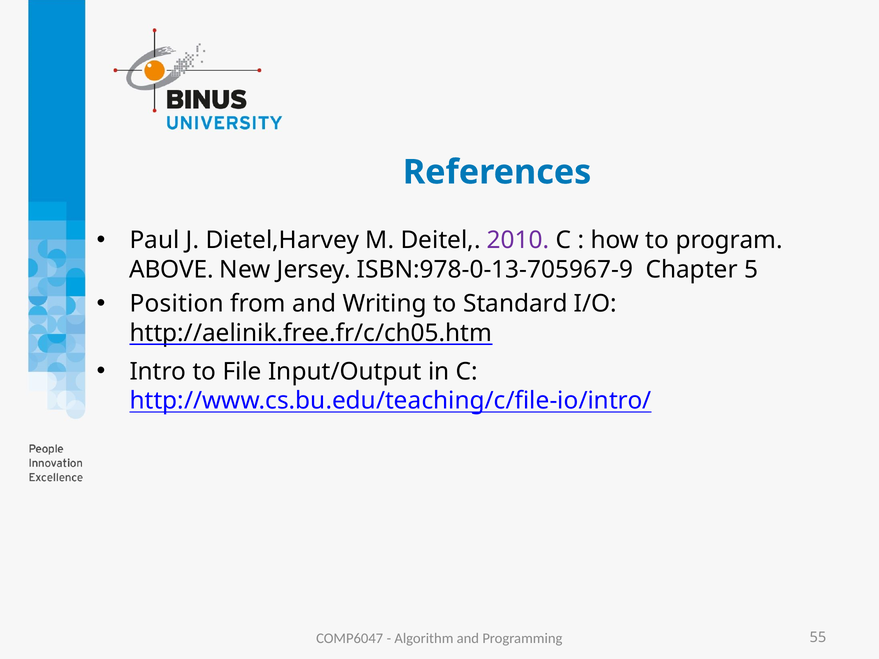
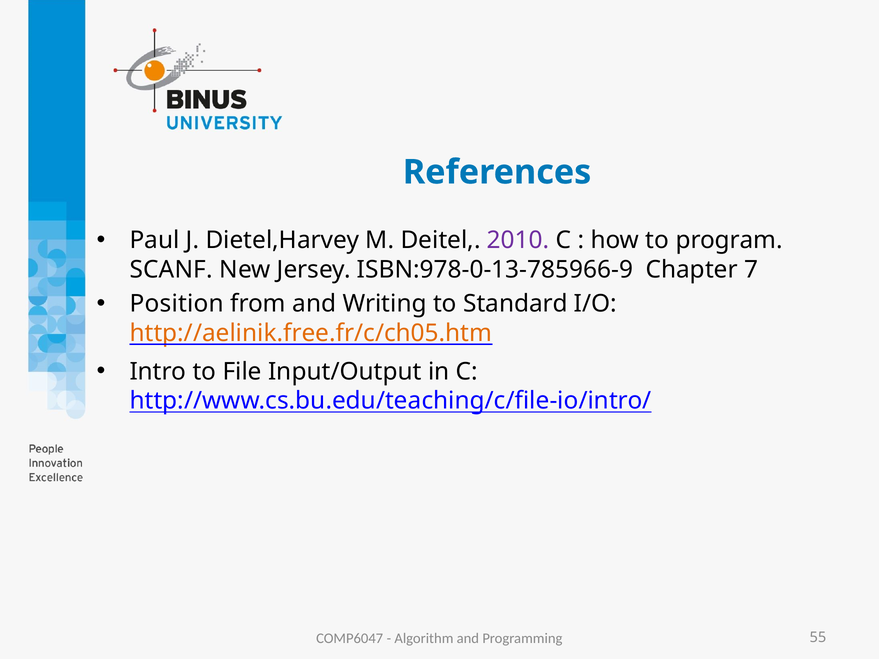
ABOVE: ABOVE -> SCANF (171, 270)
ISBN:978-0-13-705967-9: ISBN:978-0-13-705967-9 -> ISBN:978-0-13-785966-9 (495, 270)
5: 5 -> 7 (751, 270)
http://aelinik.free.fr/c/ch05.htm colour: black -> orange (311, 333)
